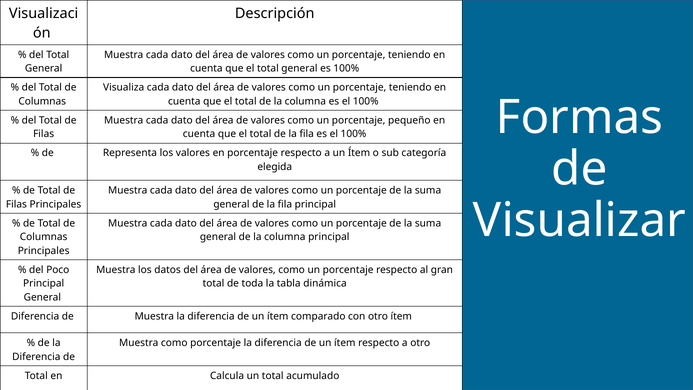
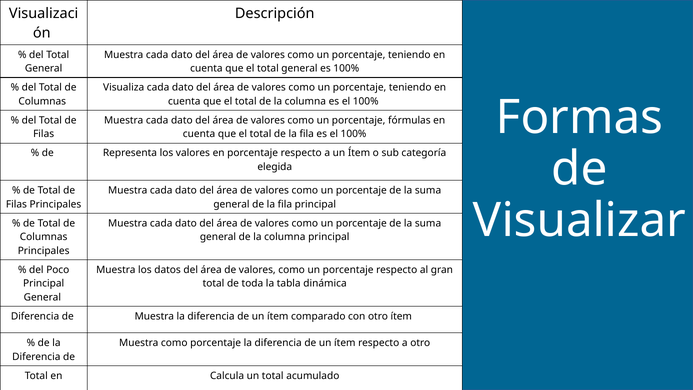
porcentaje pequeño: pequeño -> fórmulas (409, 120)
